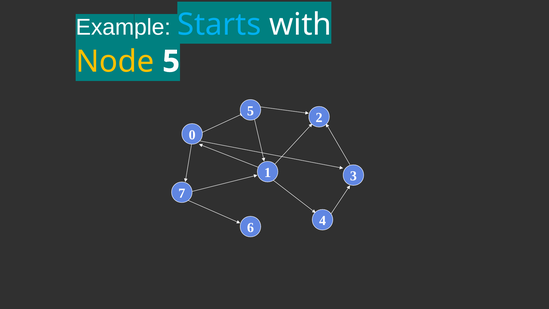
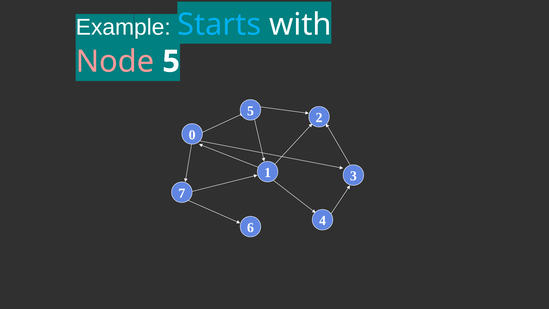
Node colour: yellow -> pink (115, 62)
